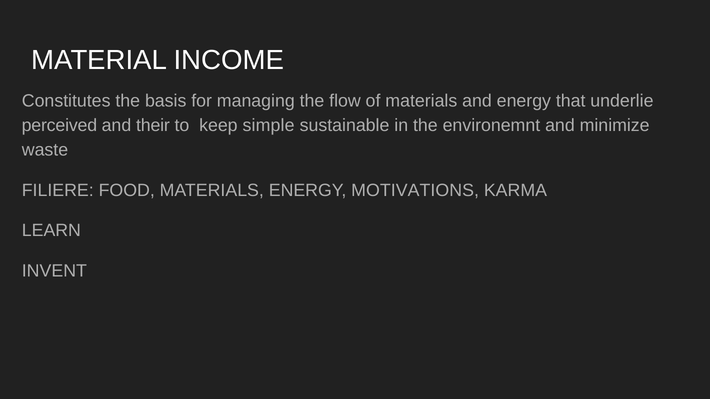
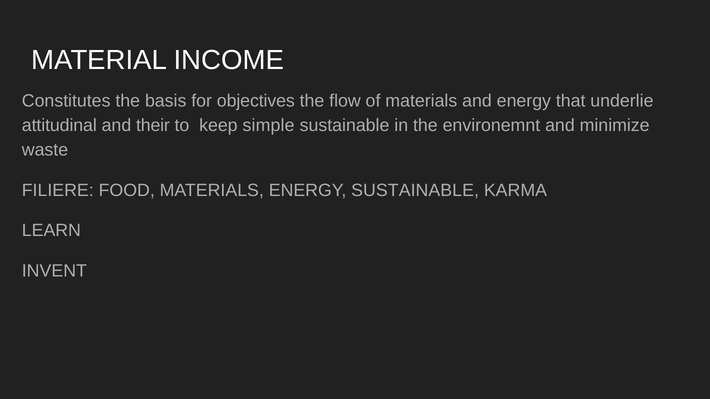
managing: managing -> objectives (256, 101)
perceived: perceived -> attitudinal (59, 126)
ENERGY MOTIVATIONS: MOTIVATIONS -> SUSTAINABLE (415, 190)
